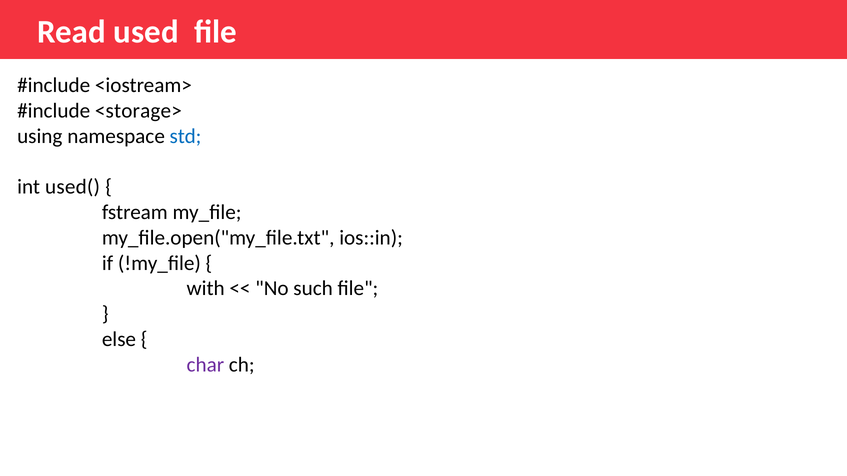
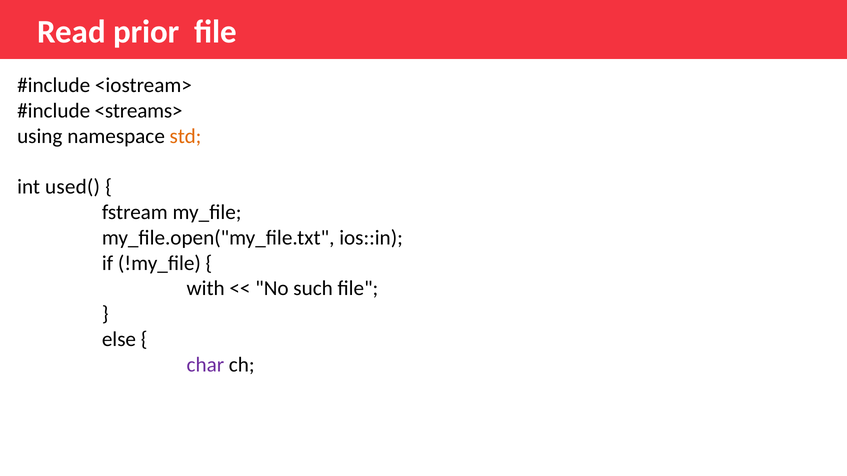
used: used -> prior (146, 32)
<storage>: <storage> -> <streams> (139, 111)
std colour: blue -> orange (185, 136)
